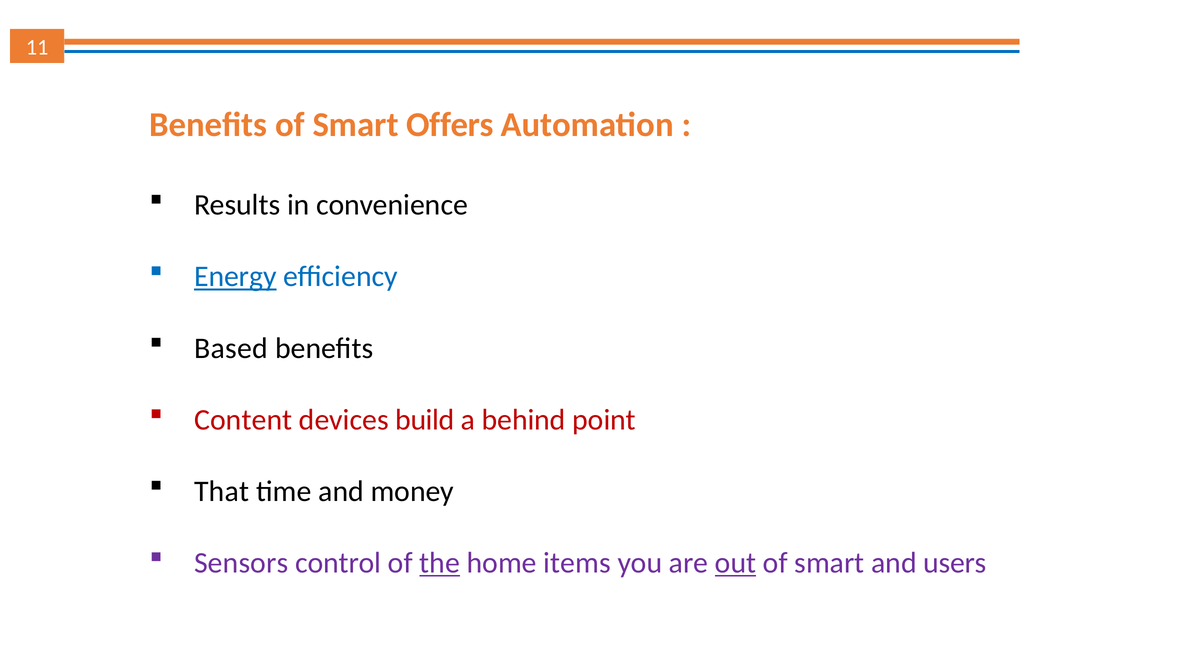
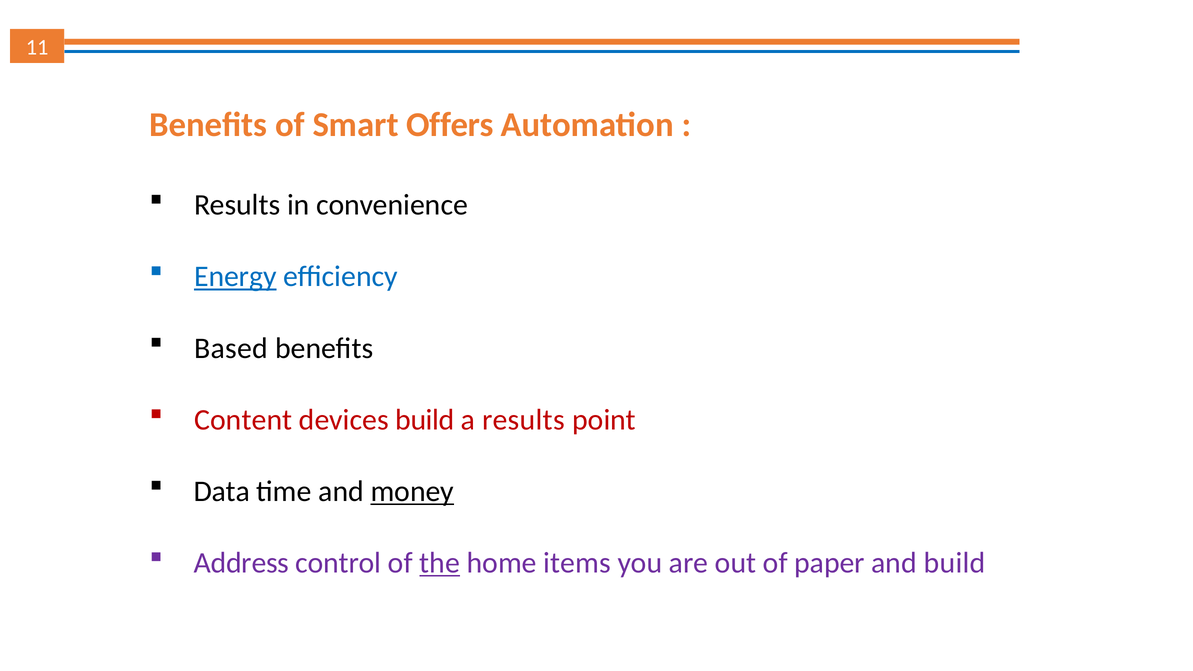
a behind: behind -> results (524, 420)
That: That -> Data (222, 491)
money underline: none -> present (412, 491)
Sensors: Sensors -> Address (241, 563)
out underline: present -> none (735, 563)
smart: smart -> paper (829, 563)
and users: users -> build (955, 563)
